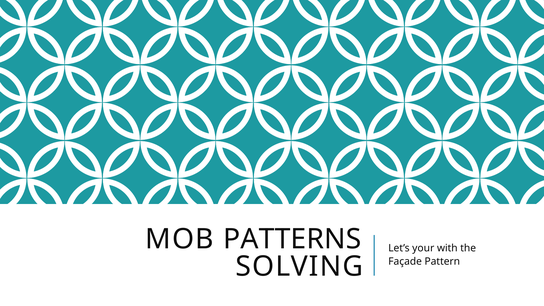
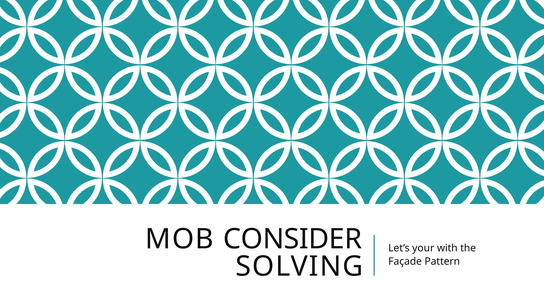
PATTERNS: PATTERNS -> CONSIDER (293, 239)
